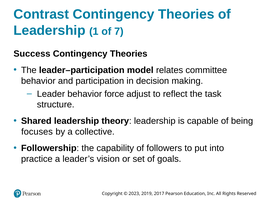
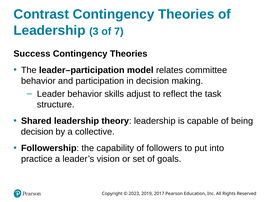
1: 1 -> 3 (94, 31)
force: force -> skills (114, 94)
focuses: focuses -> decision (37, 132)
